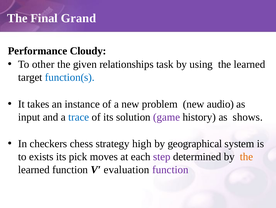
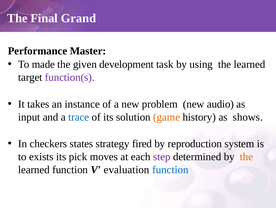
Cloudy: Cloudy -> Master (88, 51)
other: other -> made (43, 64)
relationships: relationships -> development (127, 64)
function(s colour: blue -> purple (70, 77)
game colour: purple -> orange (167, 117)
chess: chess -> states (81, 143)
high: high -> fired (142, 143)
geographical: geographical -> reproduction (195, 143)
function colour: purple -> blue (170, 169)
